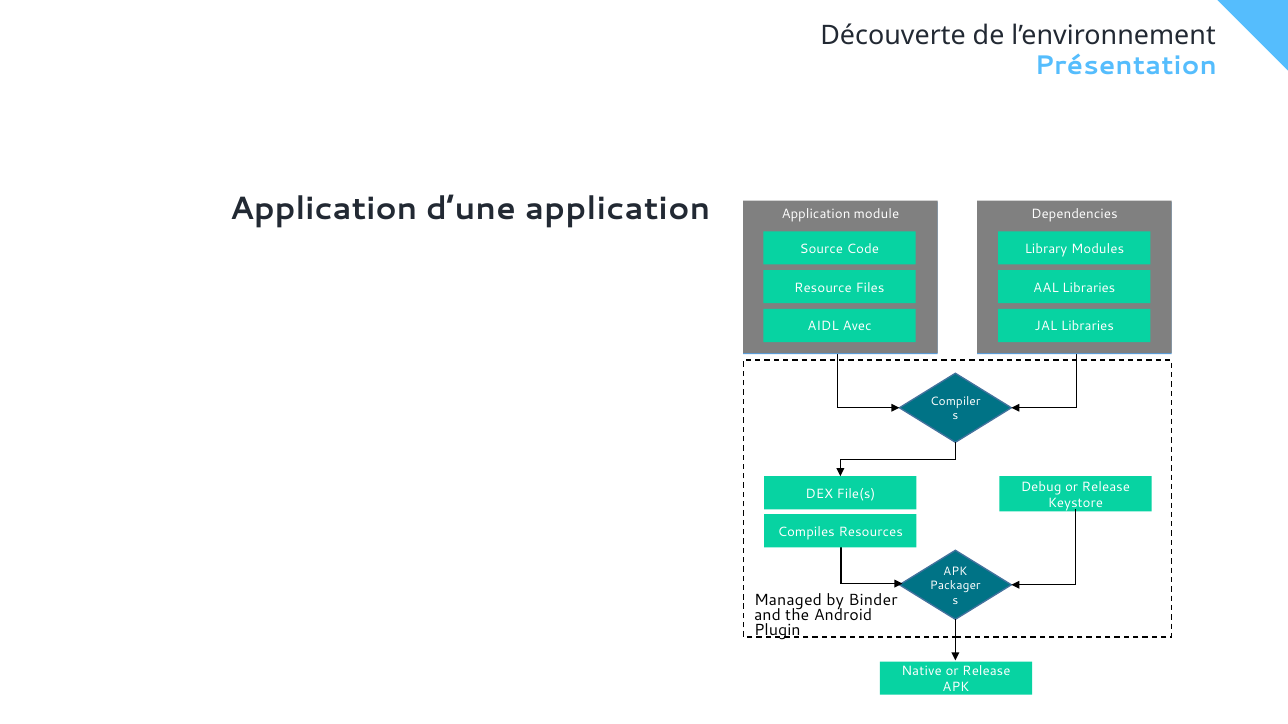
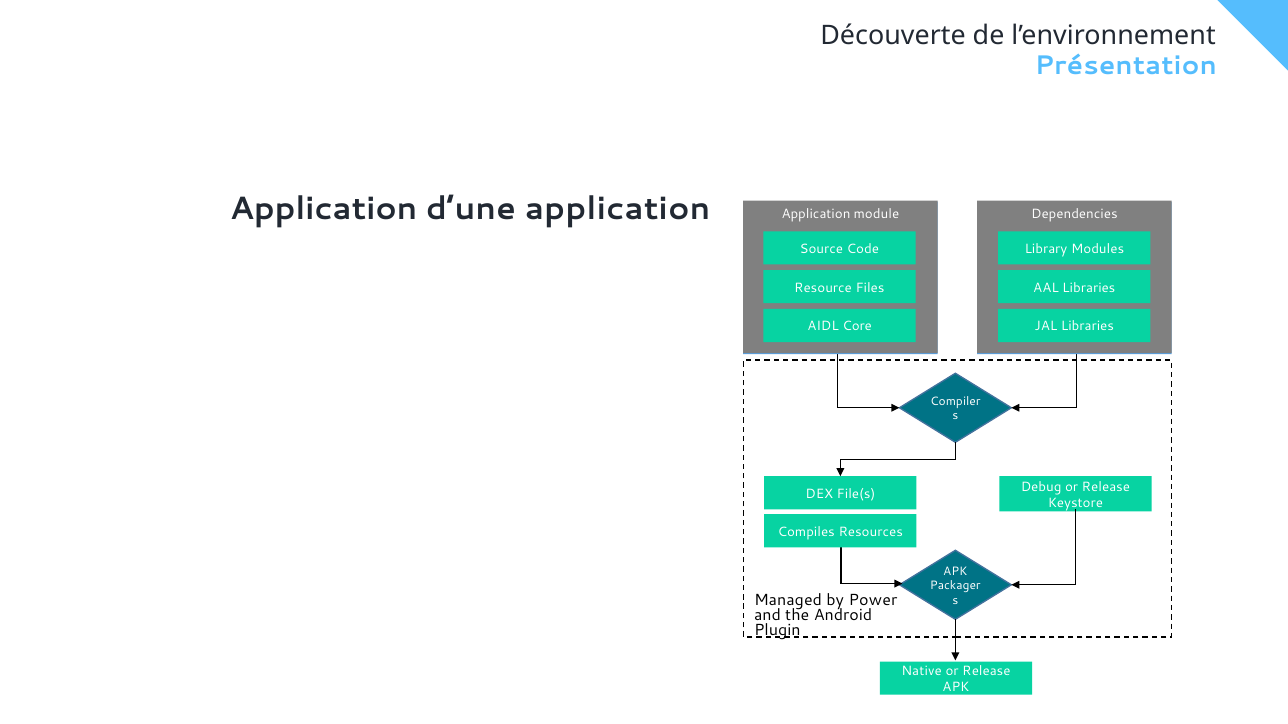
Avec: Avec -> Core (857, 327)
Binder: Binder -> Power (873, 600)
